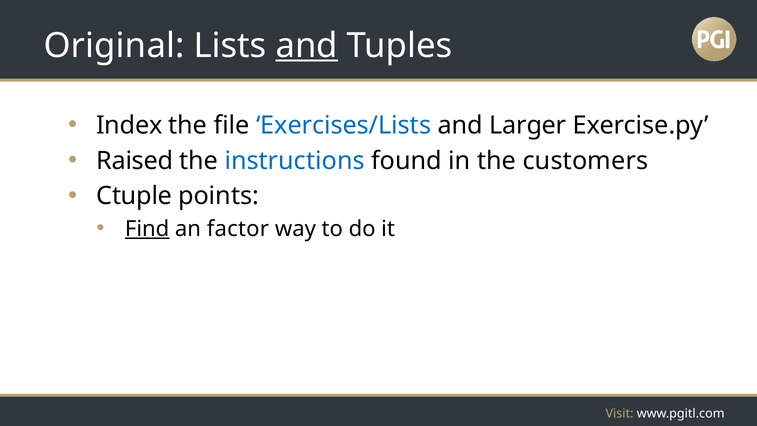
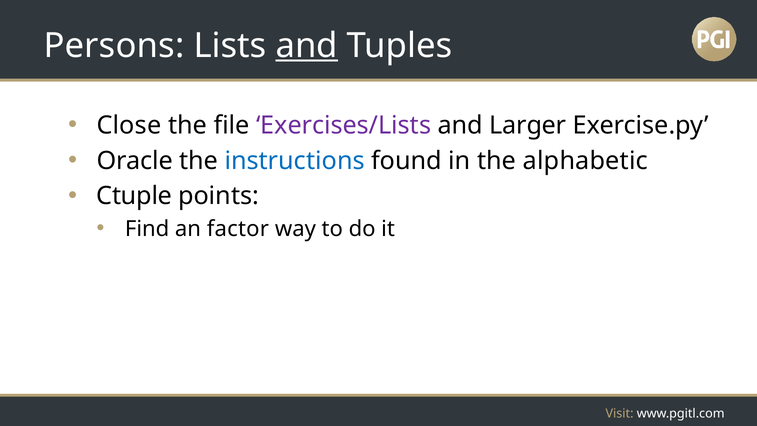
Original: Original -> Persons (114, 46)
Index: Index -> Close (129, 125)
Exercises/Lists colour: blue -> purple (344, 125)
Raised: Raised -> Oracle (135, 161)
customers: customers -> alphabetic (585, 161)
Find underline: present -> none (147, 229)
